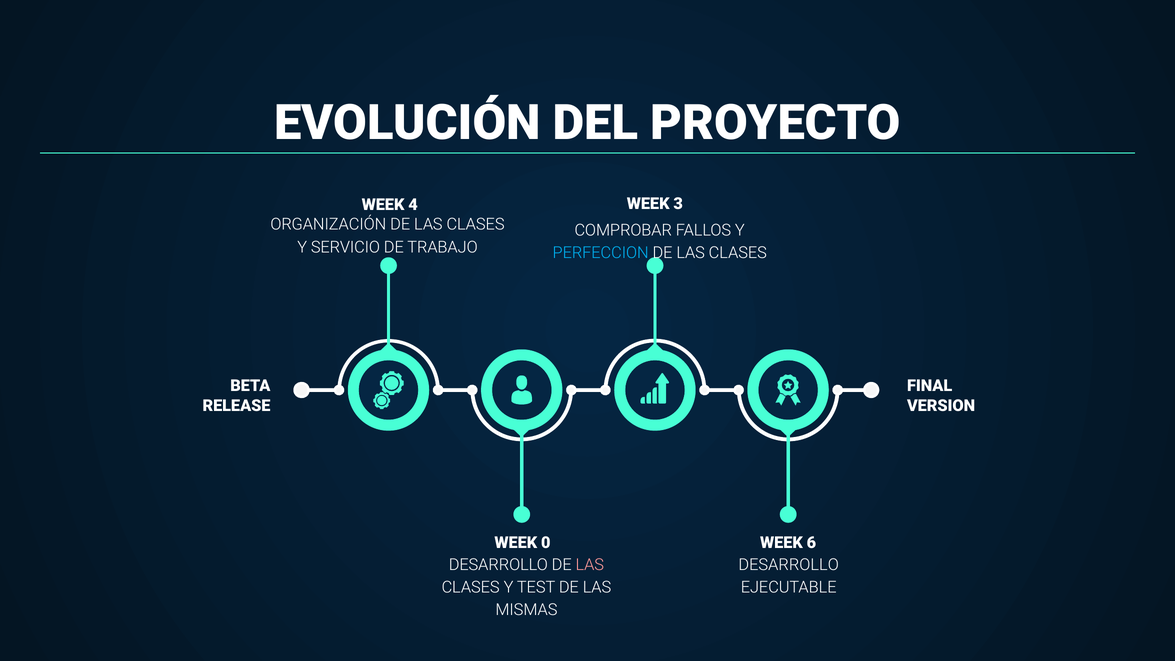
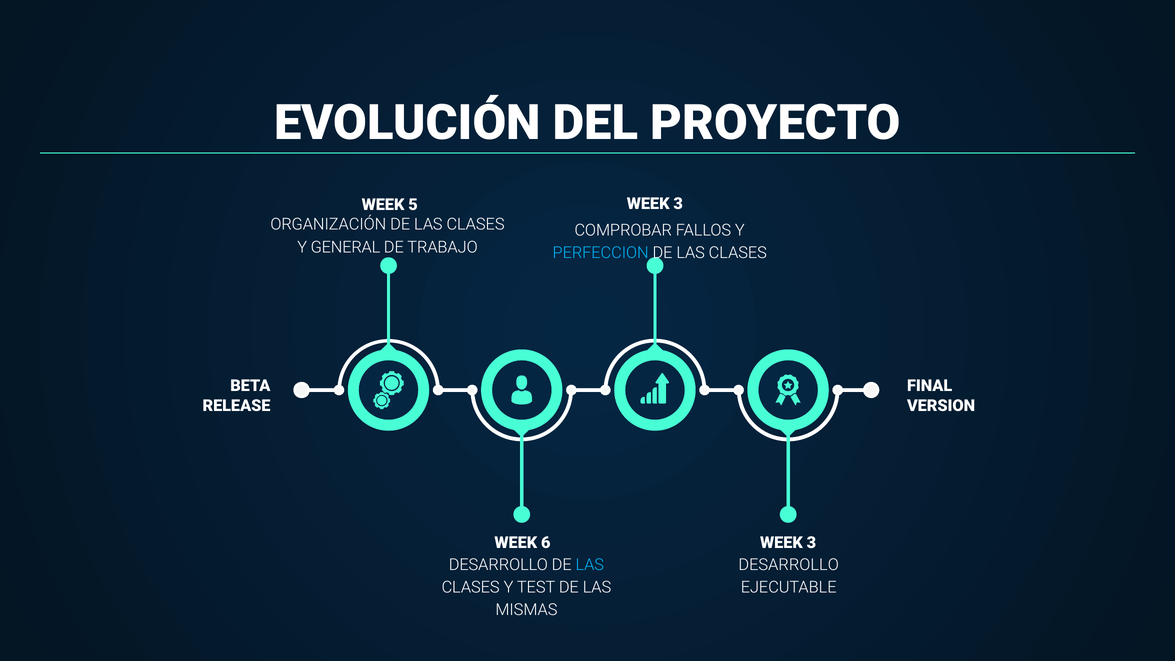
4: 4 -> 5 (413, 205)
SERVICIO: SERVICIO -> GENERAL (345, 247)
0: 0 -> 6 (546, 543)
6: 6 -> 3 (811, 543)
LAS colour: pink -> light blue (590, 565)
